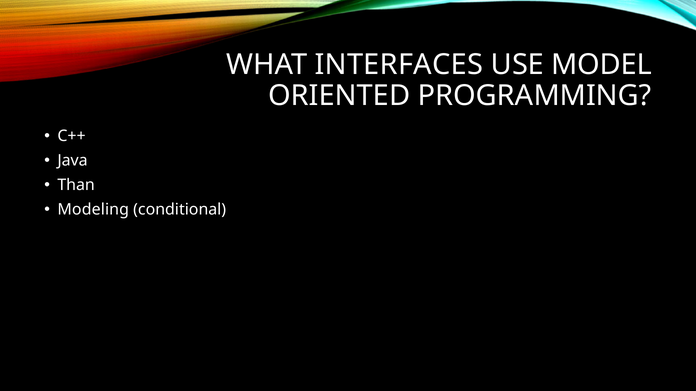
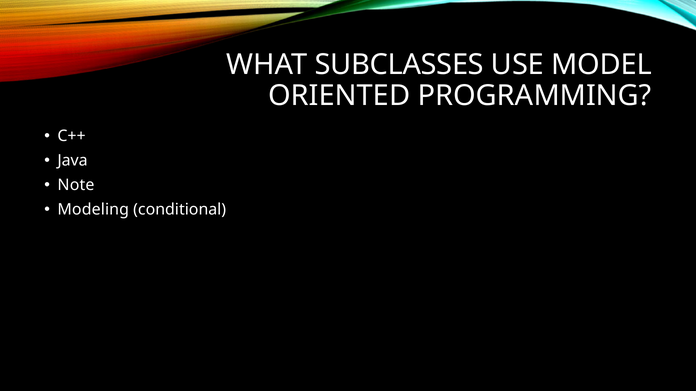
INTERFACES: INTERFACES -> SUBCLASSES (399, 65)
Than: Than -> Note (76, 185)
